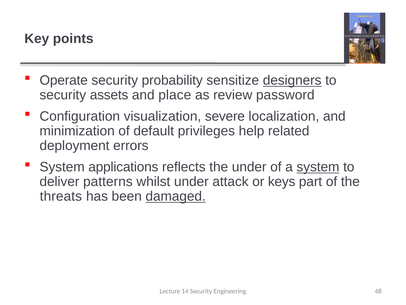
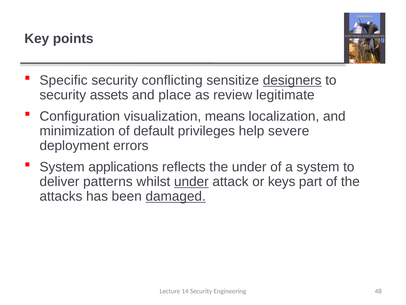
Operate: Operate -> Specific (64, 80)
probability: probability -> conflicting (172, 80)
password: password -> legitimate (285, 95)
severe: severe -> means (225, 116)
related: related -> severe (289, 131)
system underline: present -> none (318, 167)
under underline: none -> present (191, 181)
threats: threats -> attacks (61, 196)
